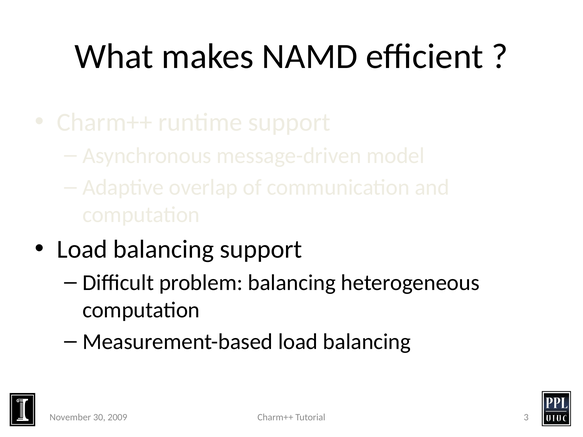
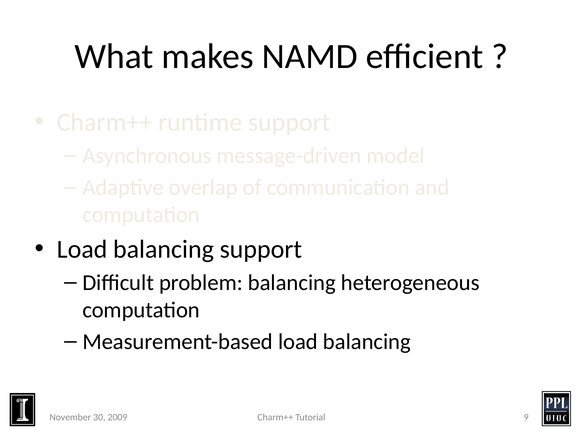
3: 3 -> 9 (526, 417)
